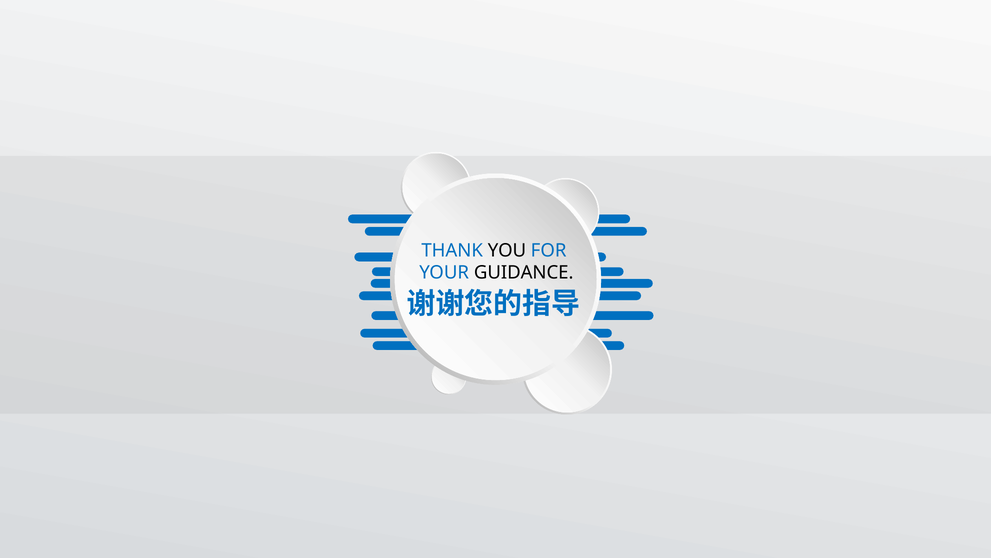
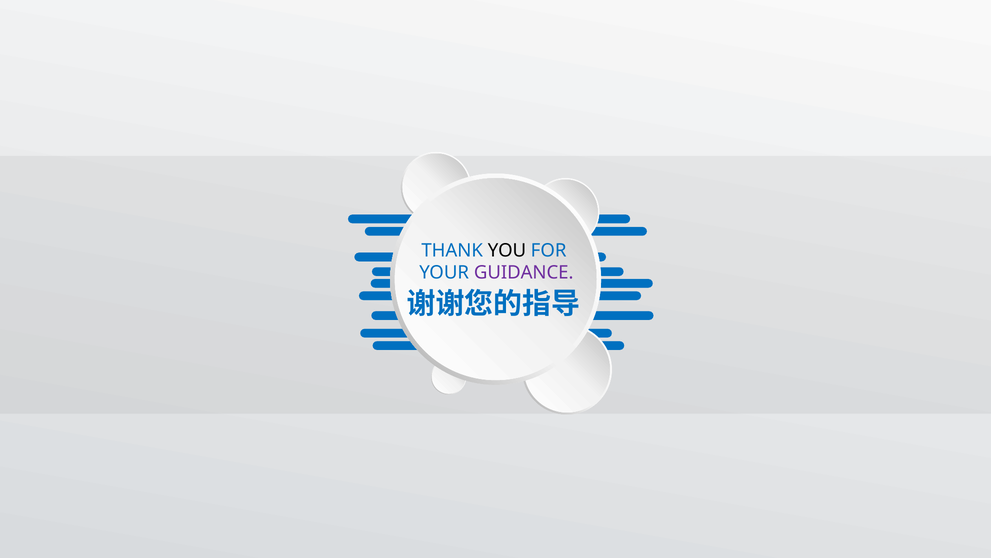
GUIDANCE colour: black -> purple (524, 272)
